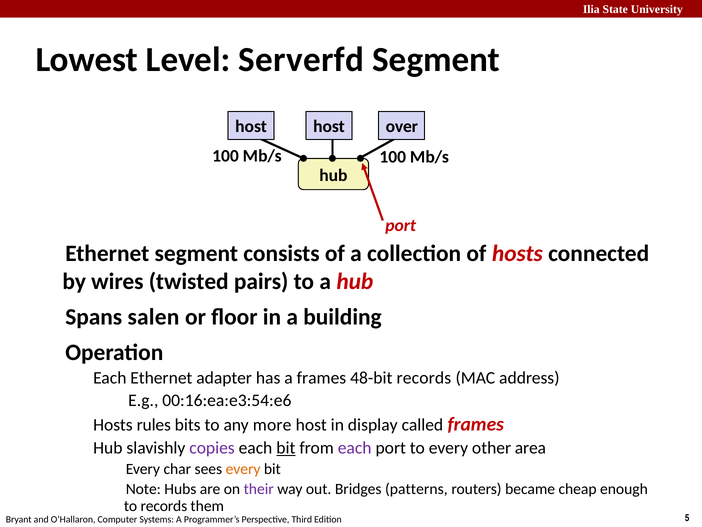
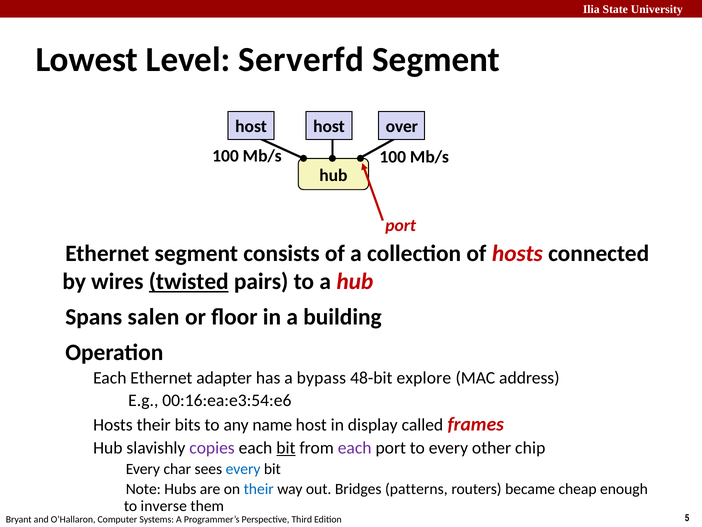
twisted underline: none -> present (189, 281)
a frames: frames -> bypass (321, 378)
48-bit records: records -> explore (424, 378)
rules: rules -> their (154, 425)
more: more -> name (272, 425)
area: area -> chip (530, 448)
every colour: orange -> blue (243, 469)
their colour: purple -> blue (259, 489)
to records: records -> inverse (164, 505)
